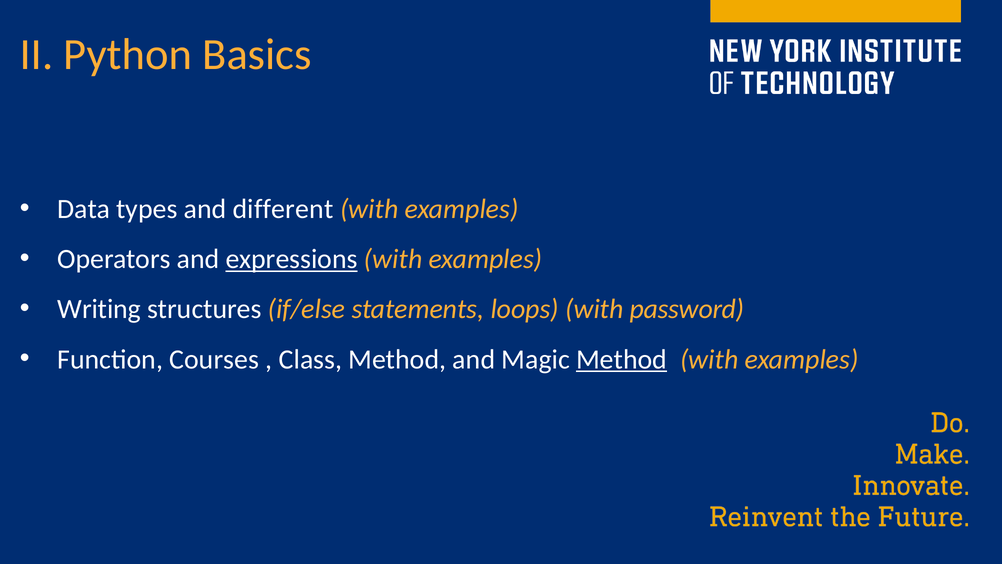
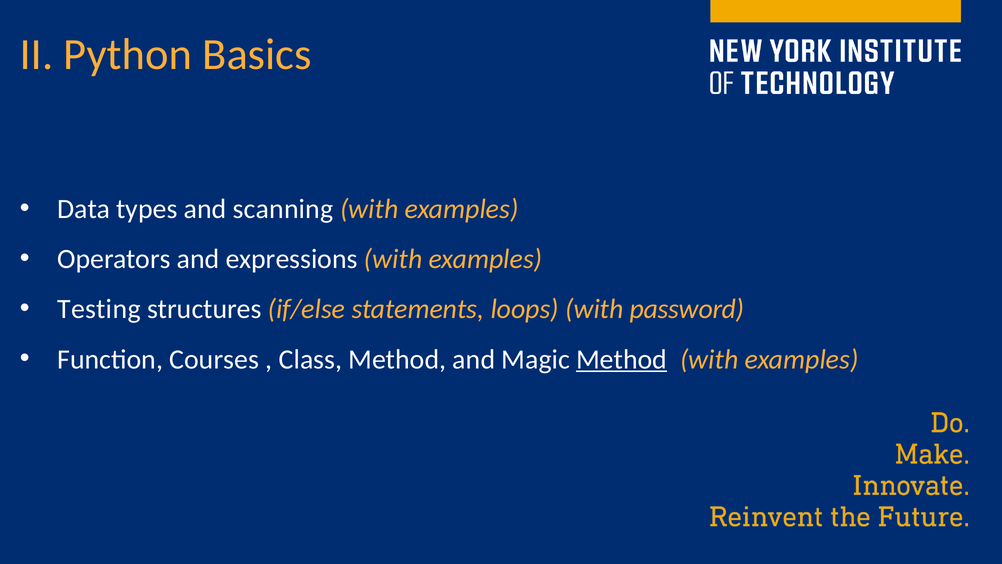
different: different -> scanning (283, 209)
expressions underline: present -> none (292, 259)
Writing: Writing -> Testing (99, 309)
